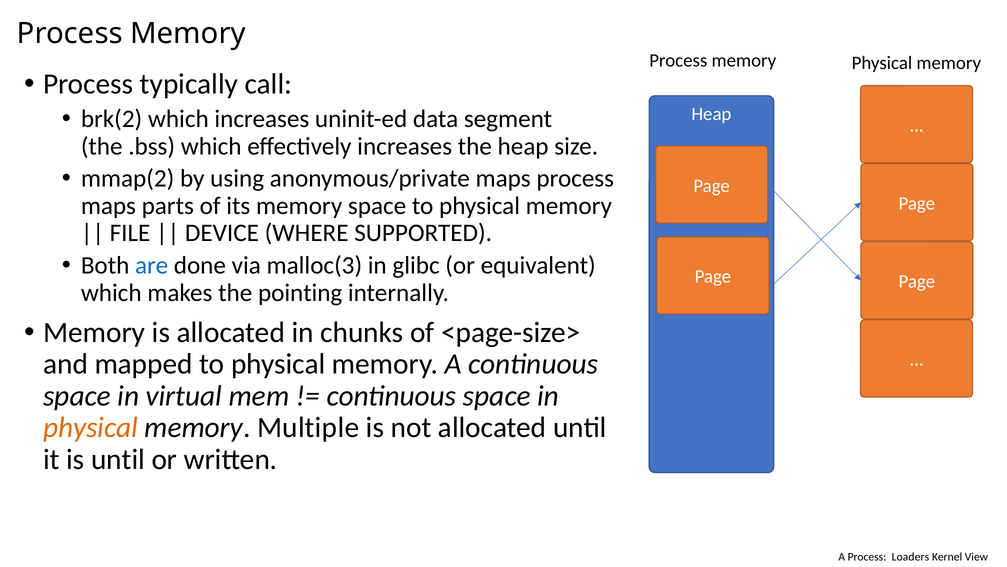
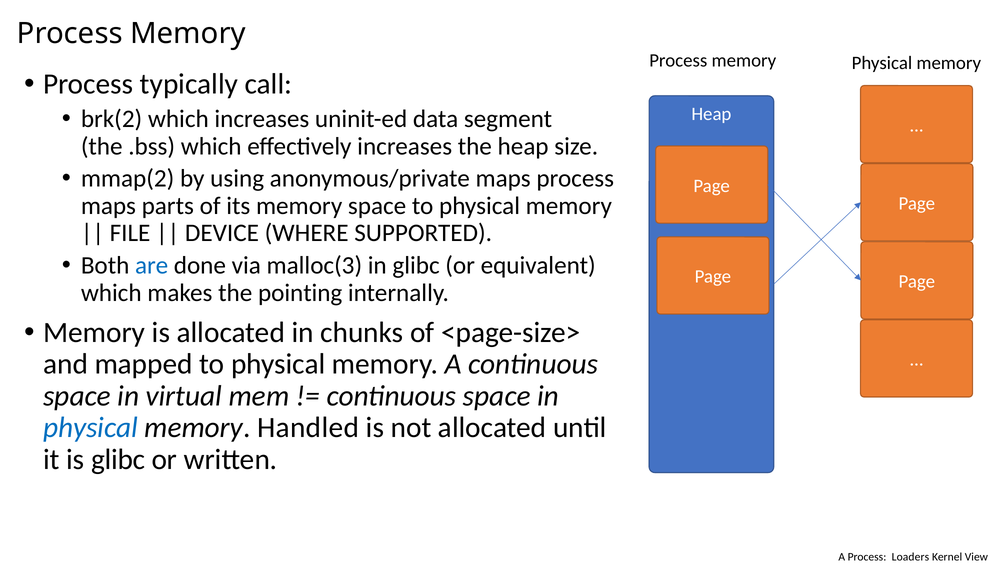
physical colour: orange -> blue (91, 427)
Multiple: Multiple -> Handled (308, 427)
is until: until -> glibc (118, 459)
